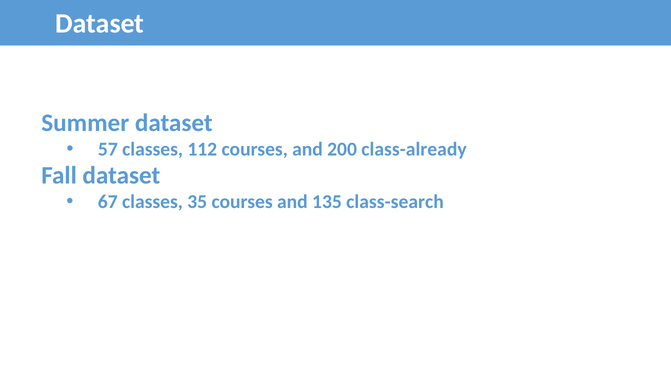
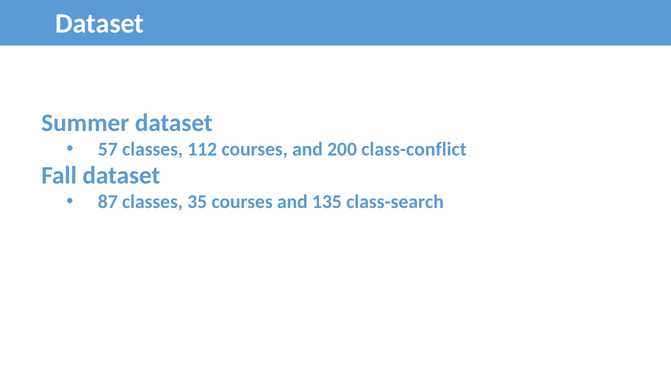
class-already: class-already -> class-conflict (414, 150)
67: 67 -> 87 (108, 202)
